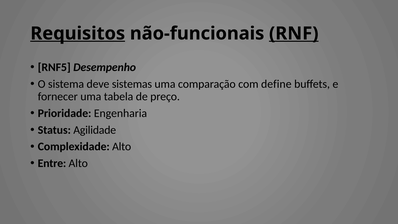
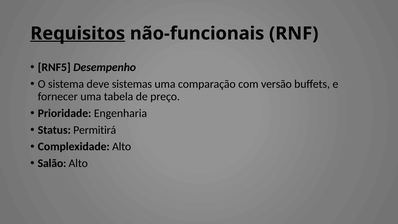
RNF underline: present -> none (294, 33)
define: define -> versão (276, 84)
Agilidade: Agilidade -> Permitirá (95, 130)
Entre: Entre -> Salão (52, 163)
